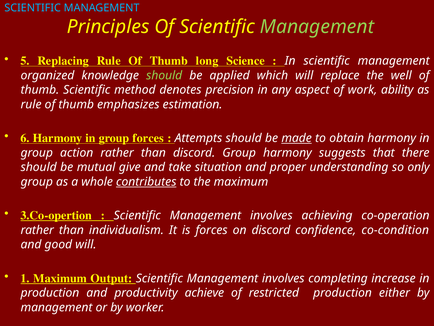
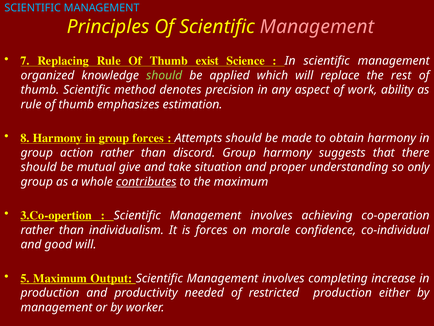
Management colour: light green -> pink (317, 27)
5: 5 -> 7 (25, 61)
long: long -> exist (207, 61)
well: well -> rest (401, 75)
6: 6 -> 8 (25, 138)
made underline: present -> none (297, 138)
on discord: discord -> morale (271, 230)
co-condition: co-condition -> co-individual (395, 230)
1: 1 -> 5 (25, 278)
achieve: achieve -> needed (204, 292)
